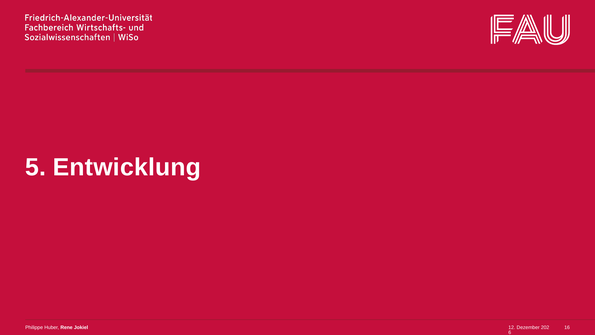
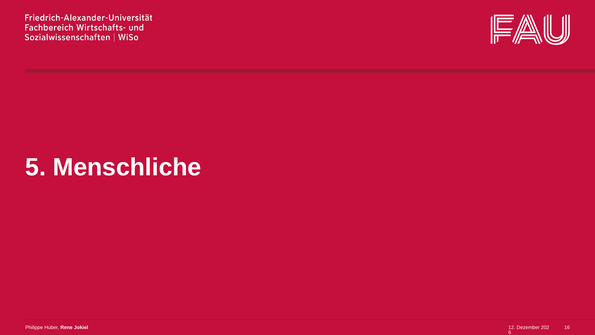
Entwicklung: Entwicklung -> Menschliche (127, 167)
